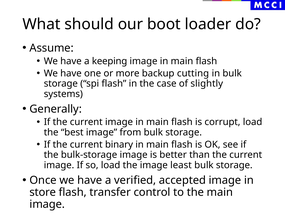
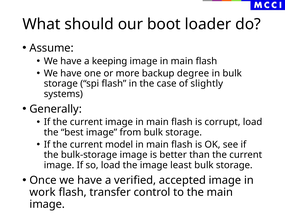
cutting: cutting -> degree (193, 73)
binary: binary -> model (119, 144)
store: store -> work (43, 192)
